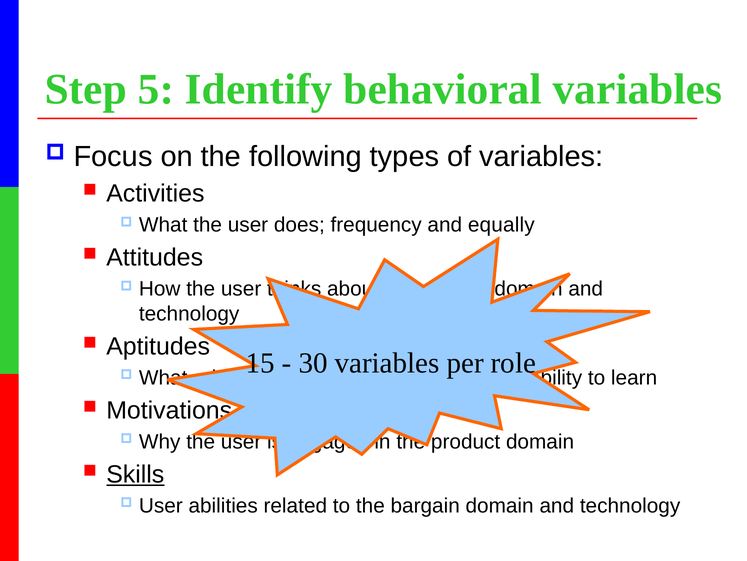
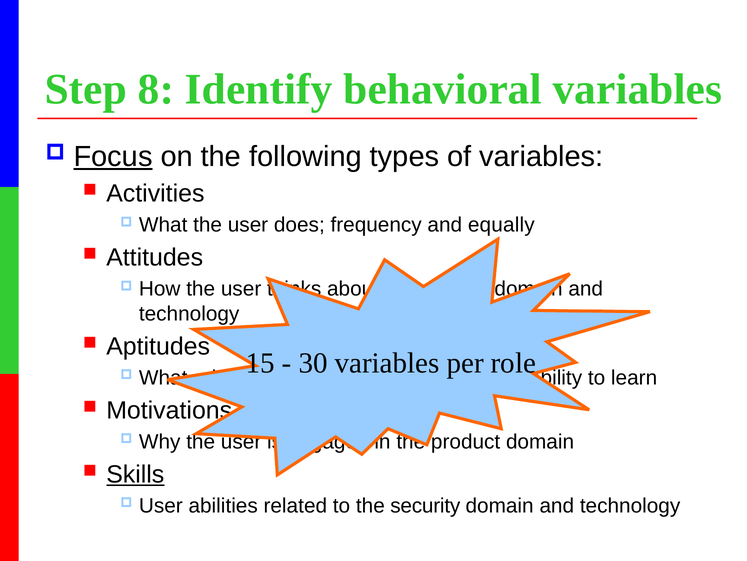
5: 5 -> 8 (156, 89)
Focus underline: none -> present (113, 156)
bargain: bargain -> security (425, 505)
